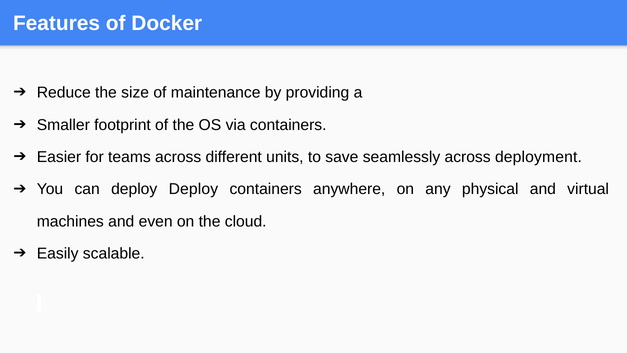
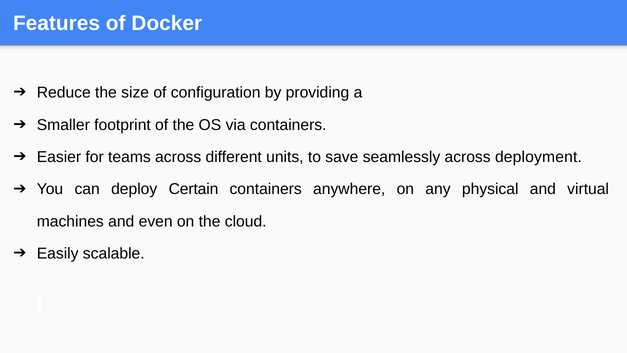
maintenance: maintenance -> configuration (216, 93)
deploy Deploy: Deploy -> Certain (194, 189)
